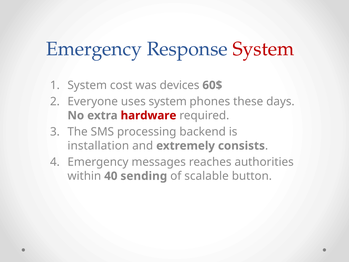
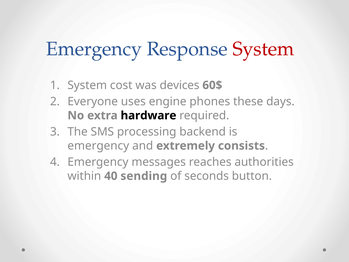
uses system: system -> engine (168, 101)
hardware colour: red -> black (149, 115)
installation: installation -> emergency (98, 146)
scalable: scalable -> seconds (207, 176)
